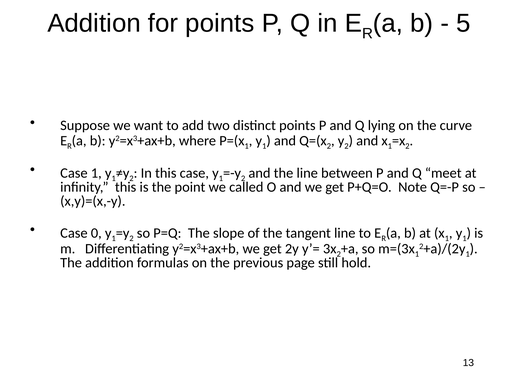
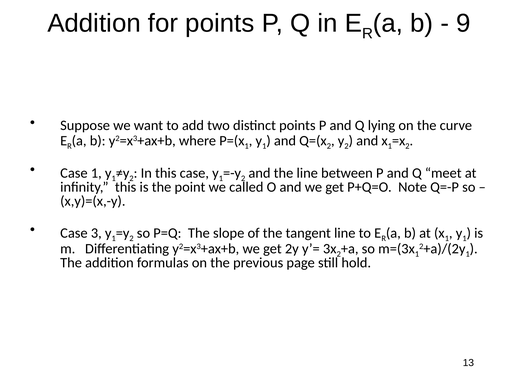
5: 5 -> 9 (463, 23)
0: 0 -> 3 (96, 233)
